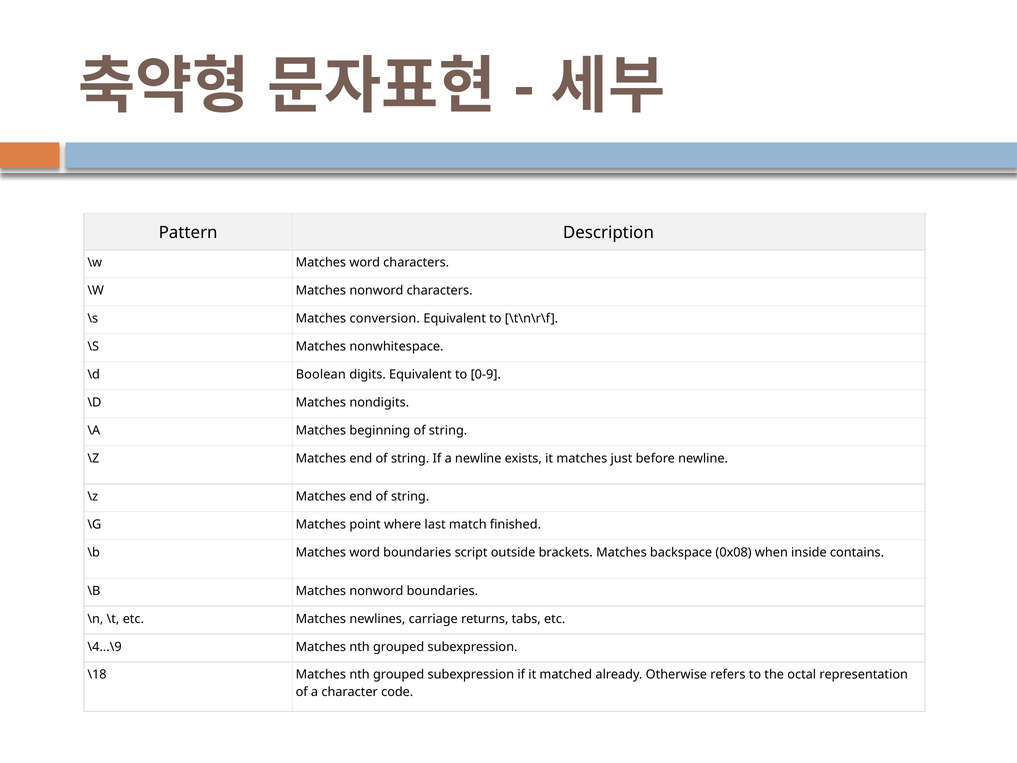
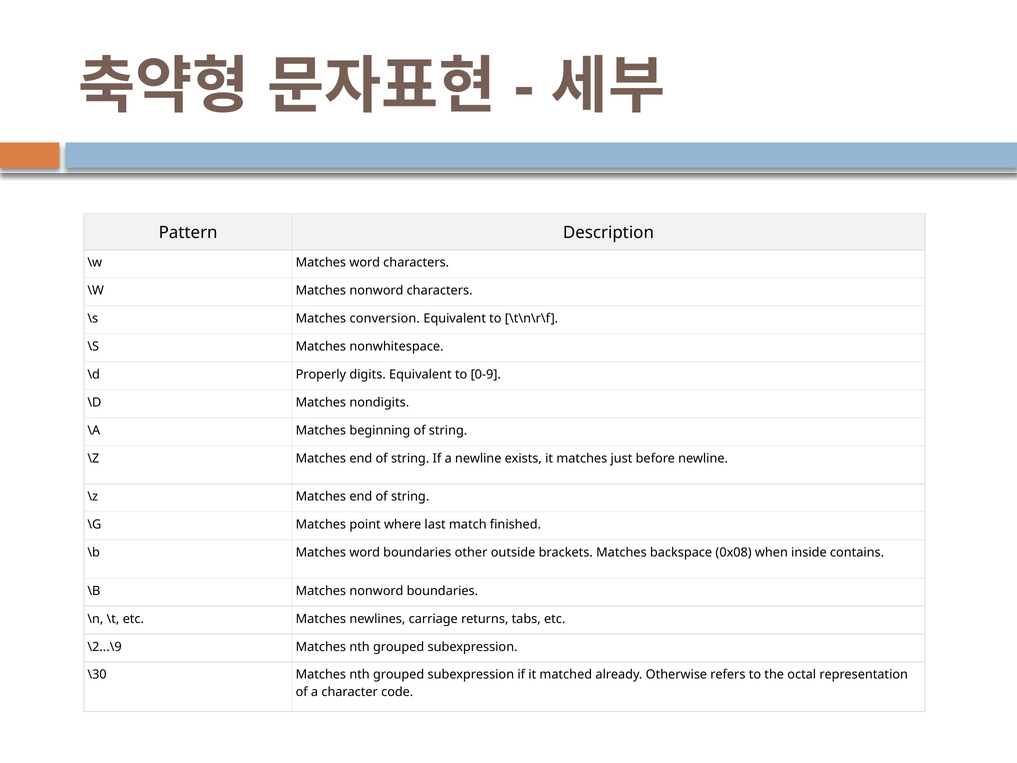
Boolean: Boolean -> Properly (321, 374)
script: script -> other (471, 552)
\4...\9: \4...\9 -> \2...\9 (105, 647)
\18: \18 -> \30 (97, 675)
